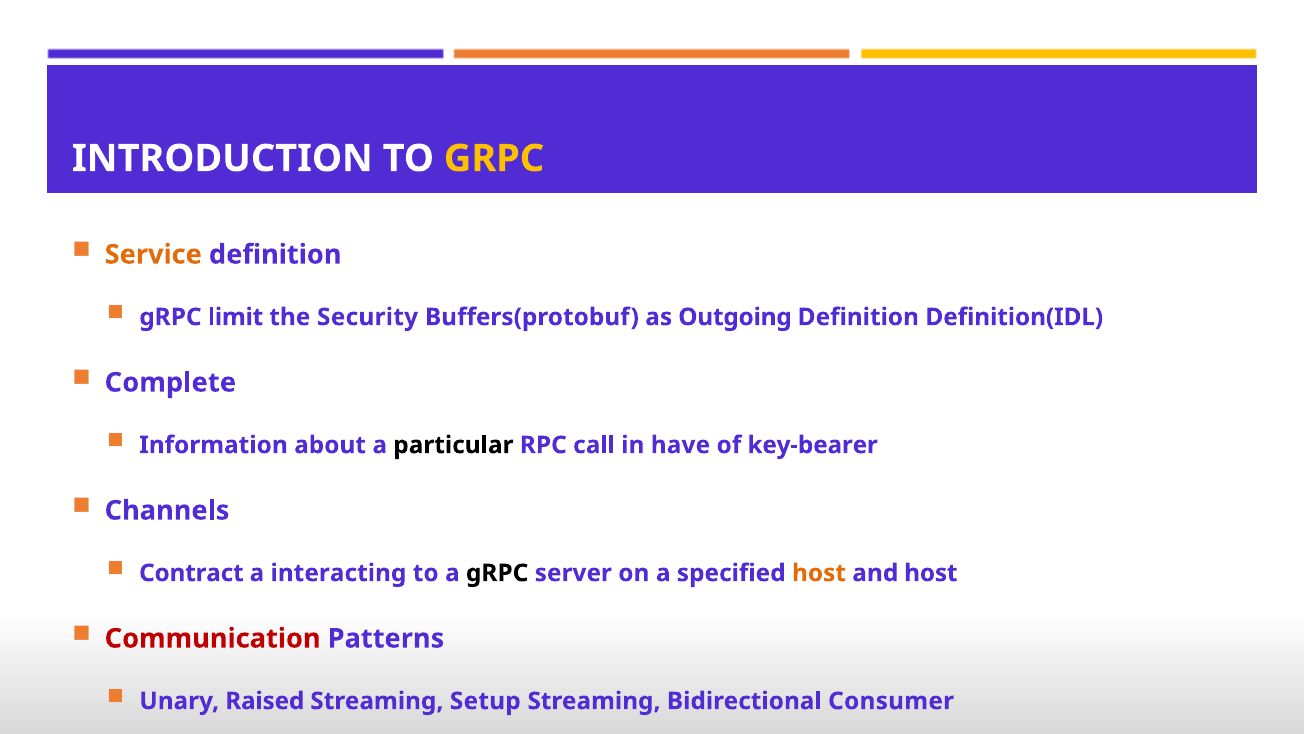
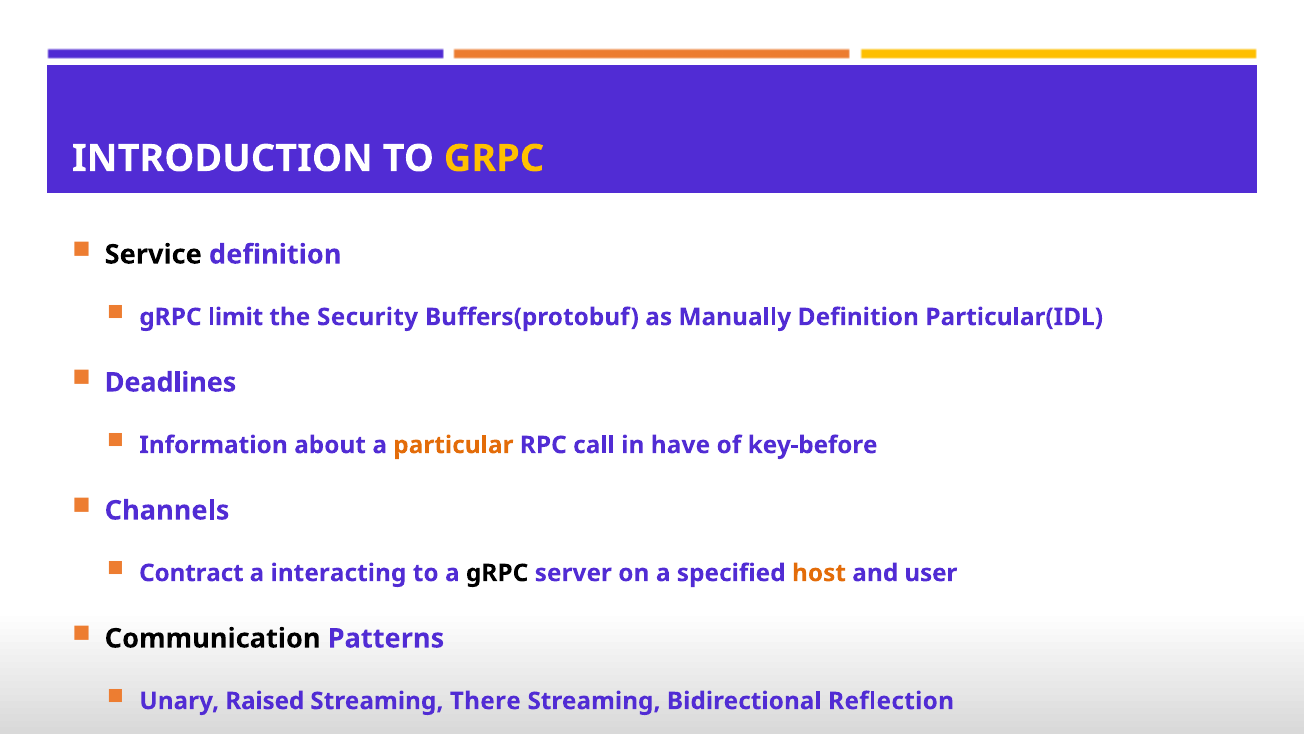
Service colour: orange -> black (153, 254)
Outgoing: Outgoing -> Manually (735, 317)
Definition(IDL: Definition(IDL -> Particular(IDL (1014, 317)
Complete: Complete -> Deadlines (171, 382)
particular colour: black -> orange (453, 445)
key-bearer: key-bearer -> key-before (813, 445)
and host: host -> user (931, 573)
Communication colour: red -> black (213, 638)
Setup: Setup -> There (485, 701)
Consumer: Consumer -> Reflection (891, 701)
